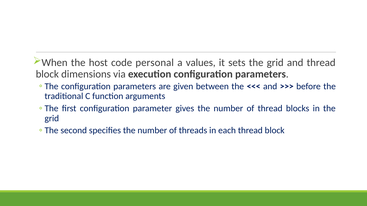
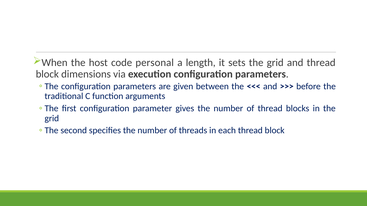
values: values -> length (201, 63)
